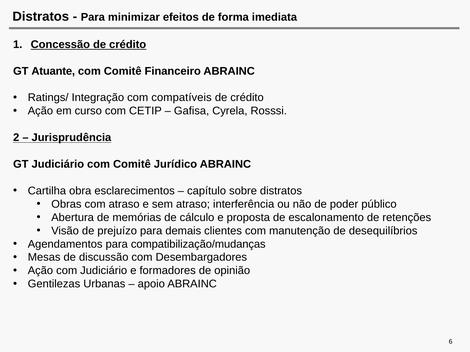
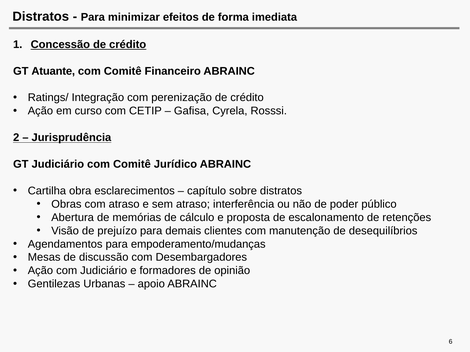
compatíveis: compatíveis -> perenização (182, 98)
compatibilização/mudanças: compatibilização/mudanças -> empoderamento/mudanças (198, 244)
